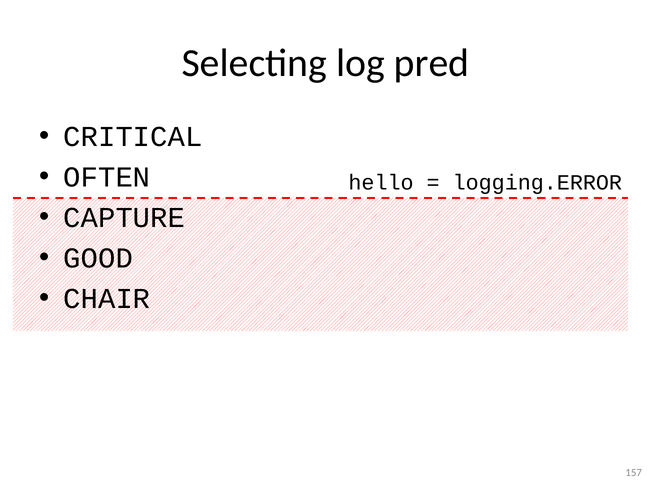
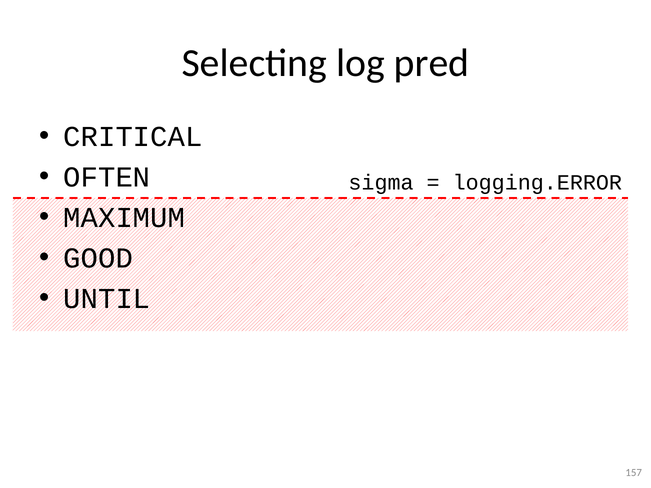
hello: hello -> sigma (381, 183)
CAPTURE: CAPTURE -> MAXIMUM (124, 218)
CHAIR: CHAIR -> UNTIL (107, 299)
